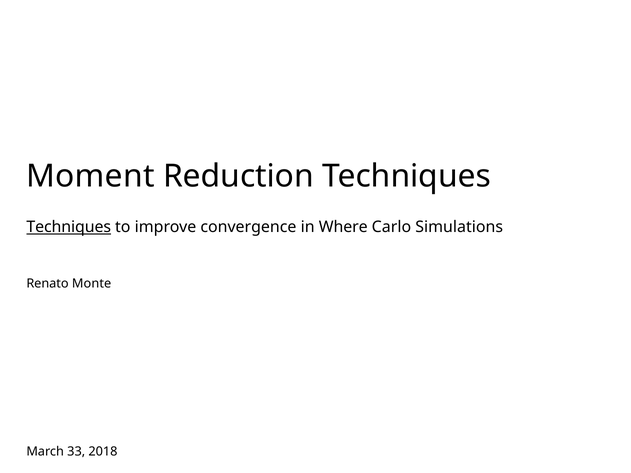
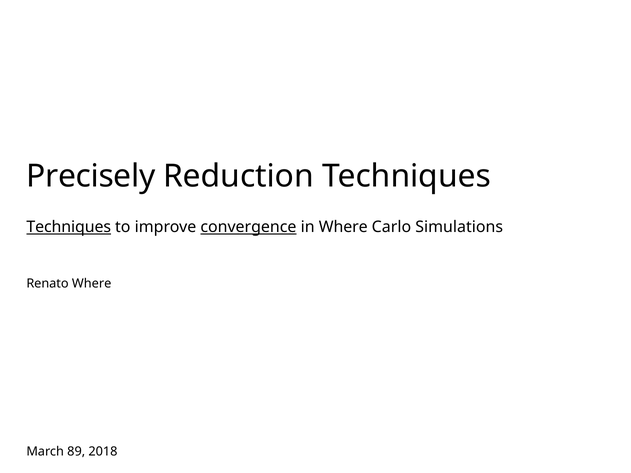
Moment: Moment -> Precisely (91, 176)
convergence underline: none -> present (248, 227)
Renato Monte: Monte -> Where (92, 283)
33: 33 -> 89 (76, 452)
